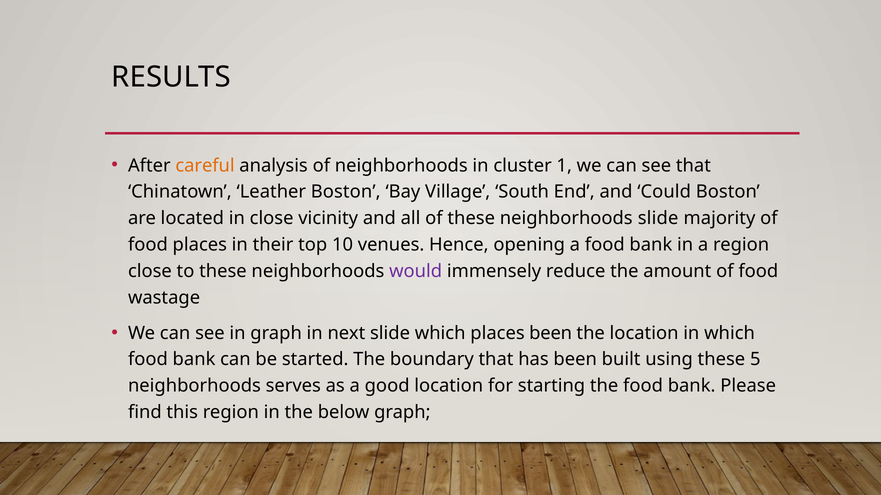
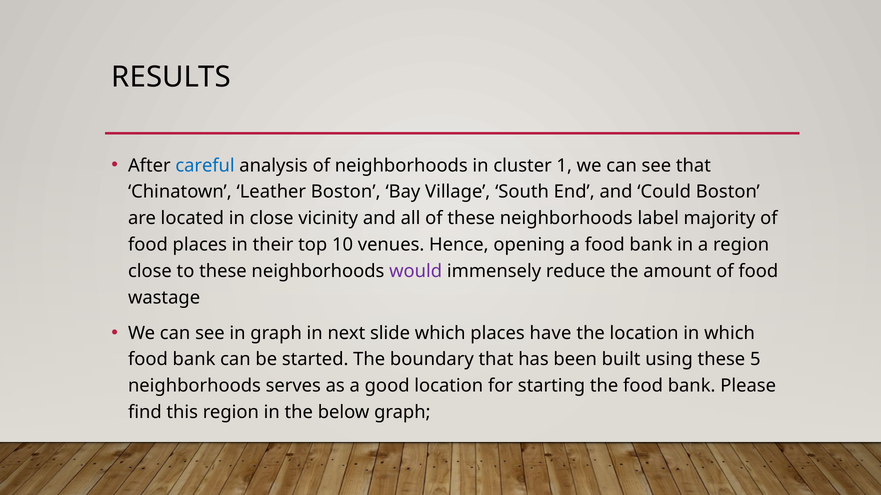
careful colour: orange -> blue (205, 166)
neighborhoods slide: slide -> label (658, 219)
places been: been -> have (550, 333)
